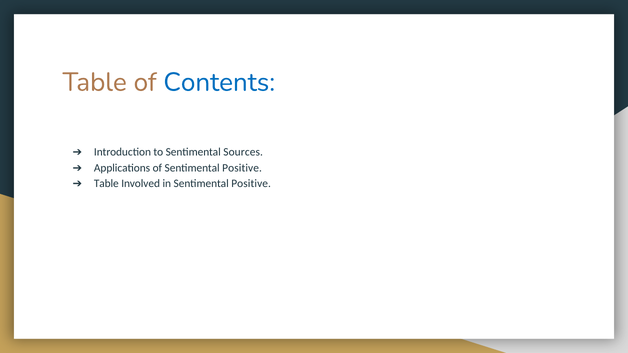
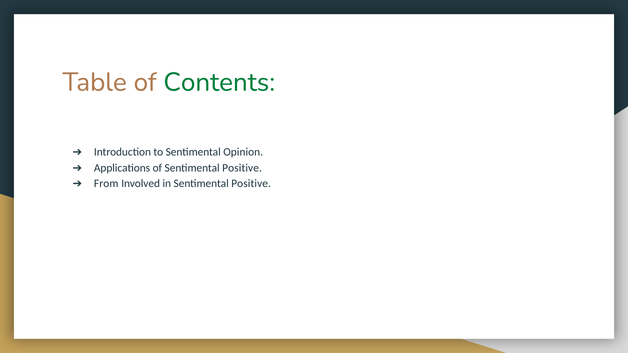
Contents colour: blue -> green (219, 82)
Sources: Sources -> Opinion (243, 152)
Table: Table -> From (106, 184)
